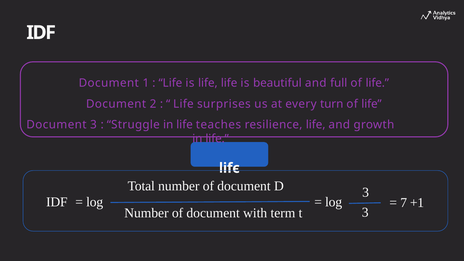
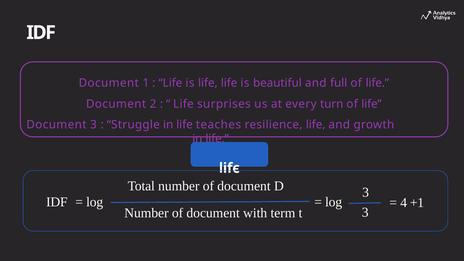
7: 7 -> 4 (404, 203)
